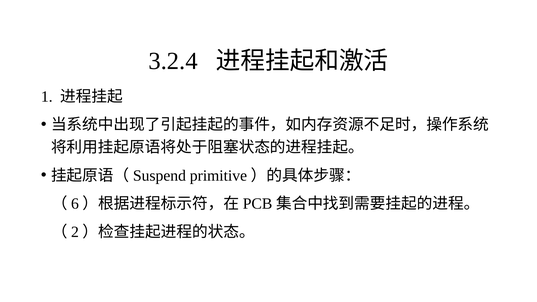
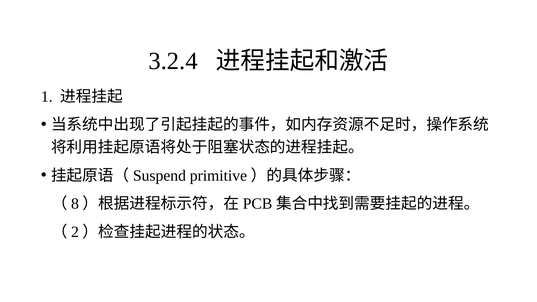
6: 6 -> 8 (75, 204)
